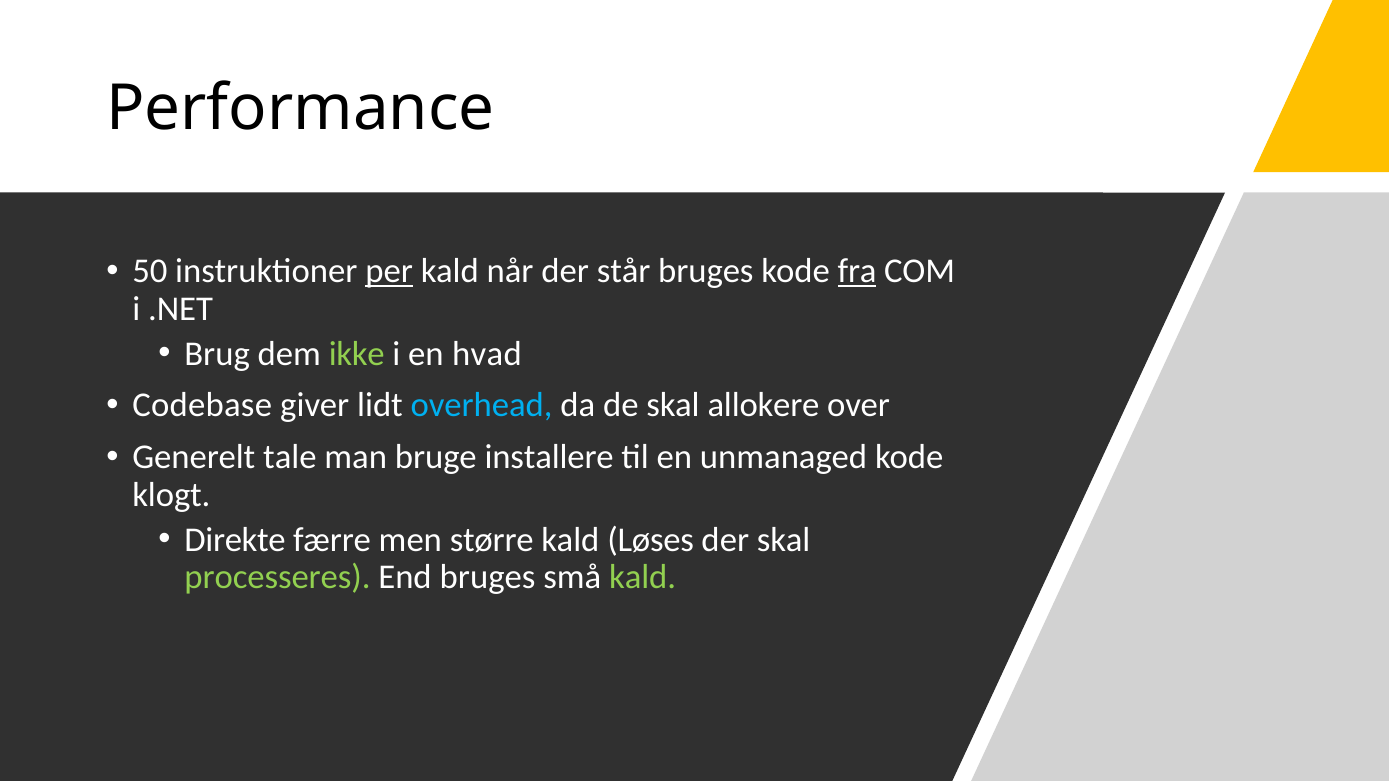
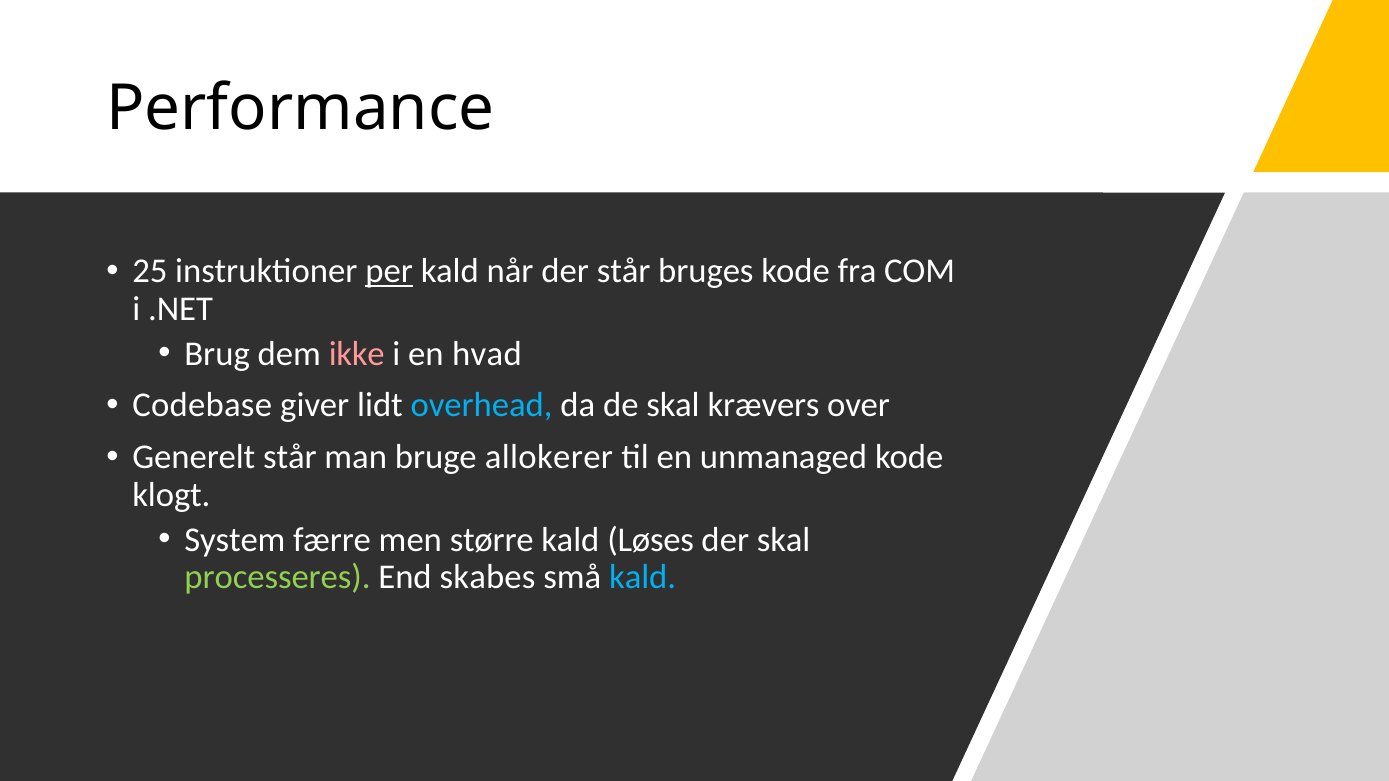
50: 50 -> 25 (150, 271)
fra underline: present -> none (857, 271)
ikke colour: light green -> pink (357, 354)
allokere: allokere -> krævers (764, 406)
Generelt tale: tale -> står (290, 458)
installere: installere -> allokerer (549, 458)
Direkte: Direkte -> System (235, 540)
End bruges: bruges -> skabes (488, 577)
kald colour: light green -> light blue (643, 577)
